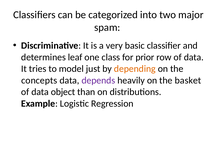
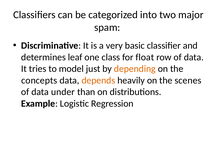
prior: prior -> float (145, 57)
depends colour: purple -> orange (98, 80)
basket: basket -> scenes (188, 80)
object: object -> under (63, 92)
